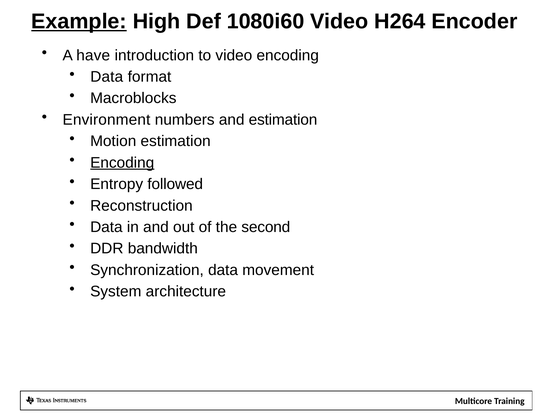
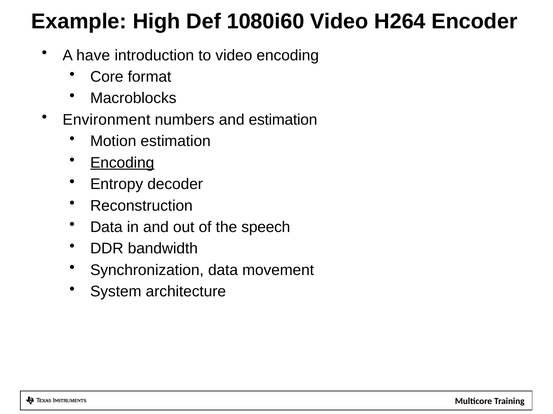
Example underline: present -> none (79, 21)
Data: Data -> Core (107, 77)
followed: followed -> decoder (175, 184)
second: second -> speech (266, 227)
